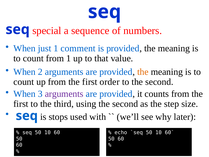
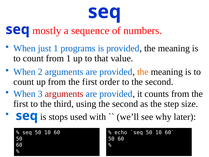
special: special -> mostly (47, 31)
comment: comment -> programs (78, 48)
arguments colour: purple -> red (64, 94)
